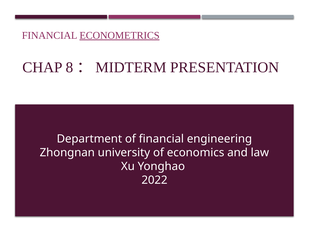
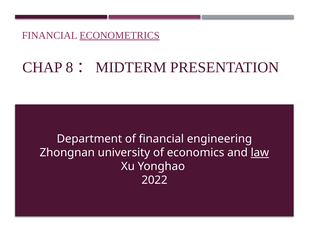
law underline: none -> present (260, 152)
